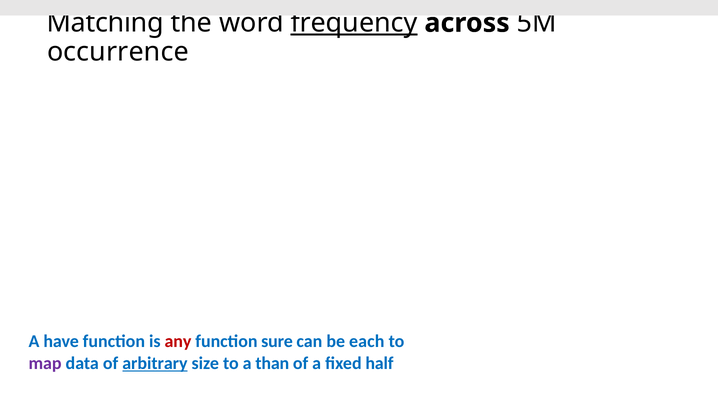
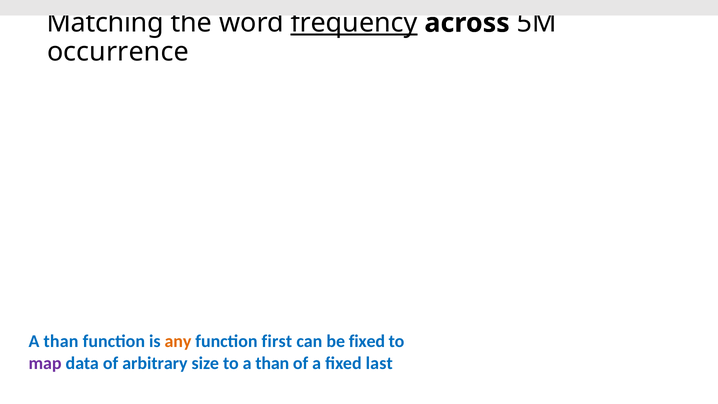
have: have -> than (61, 341)
any colour: red -> orange (178, 341)
sure: sure -> first (277, 341)
be each: each -> fixed (367, 341)
arbitrary underline: present -> none (155, 363)
half: half -> last (379, 363)
